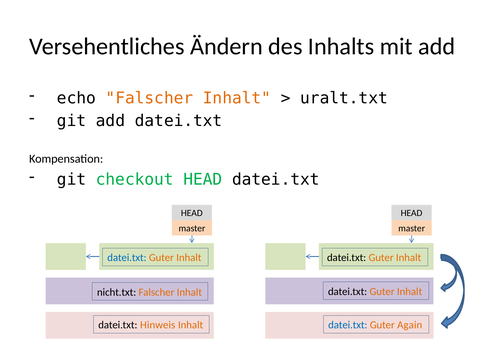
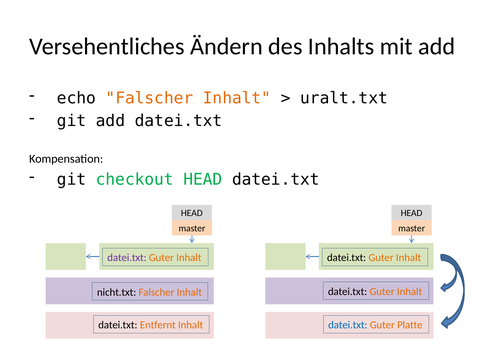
datei.txt colour: blue -> purple (127, 258)
Hinweis: Hinweis -> Entfernt (158, 325)
Again: Again -> Platte (410, 325)
